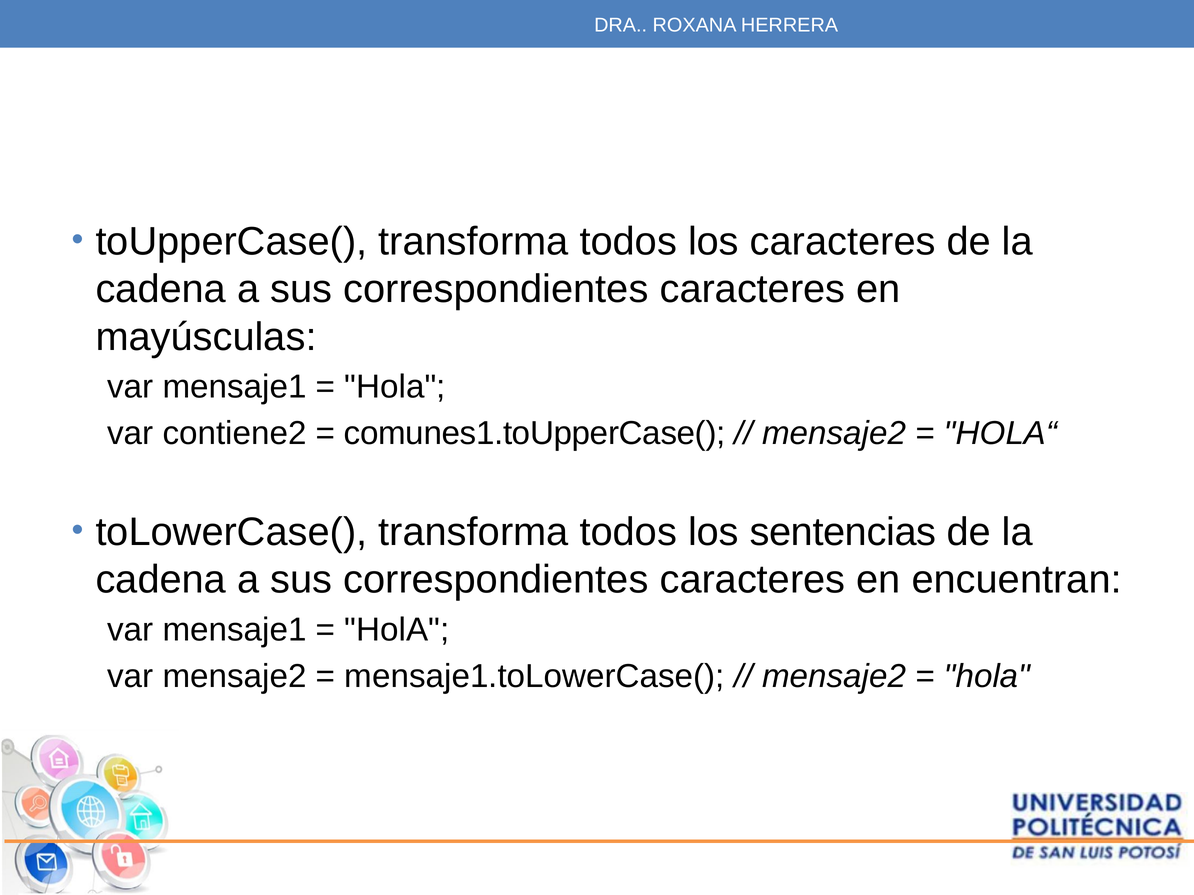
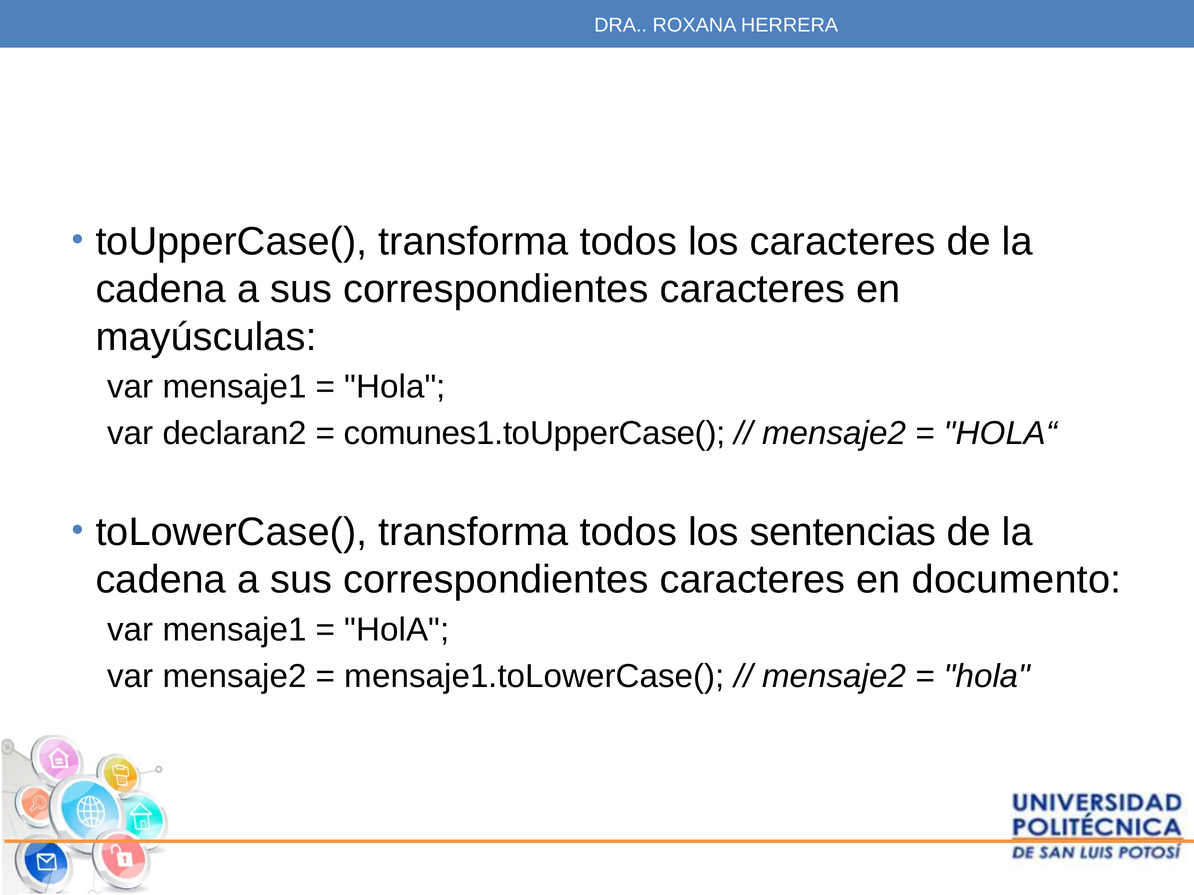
contiene2: contiene2 -> declaran2 (235, 434)
encuentran: encuentran -> documento (1017, 580)
